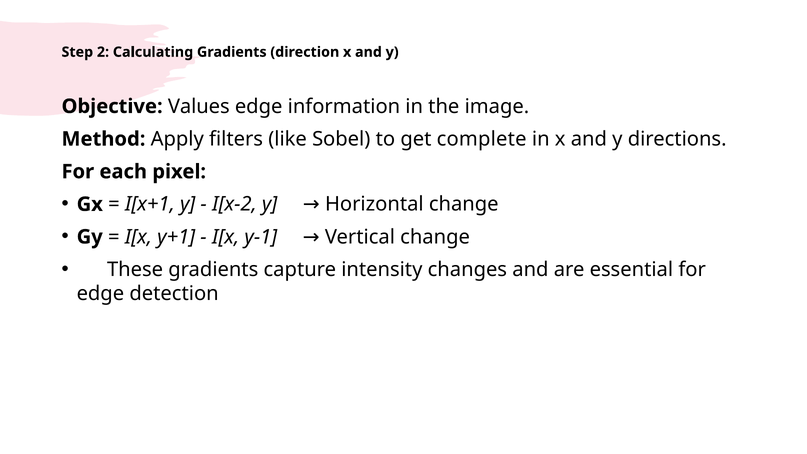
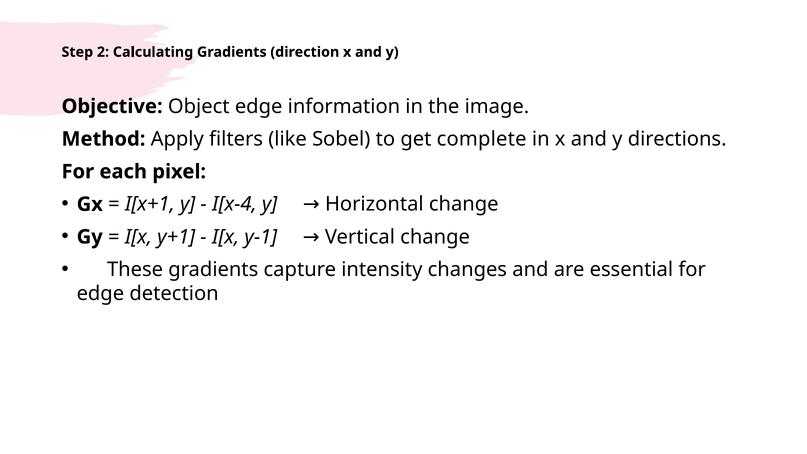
Values: Values -> Object (199, 106)
I[x−2: I[x−2 -> I[x−4 (234, 204)
